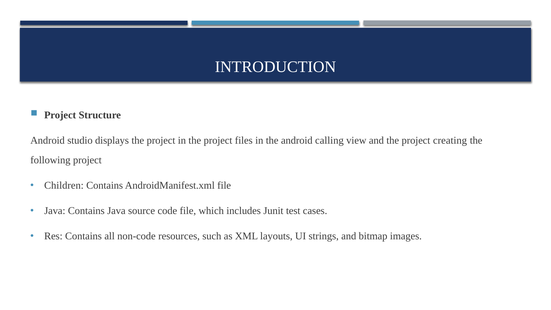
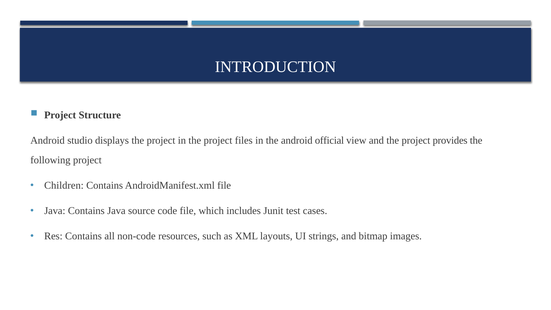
calling: calling -> official (329, 140)
creating: creating -> provides (450, 140)
